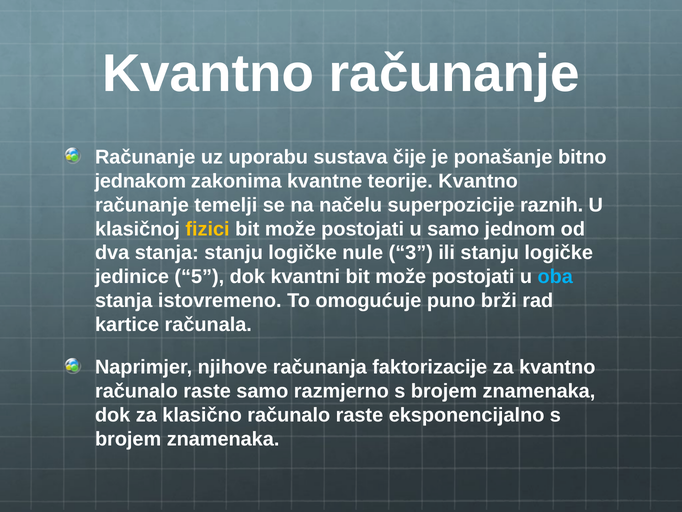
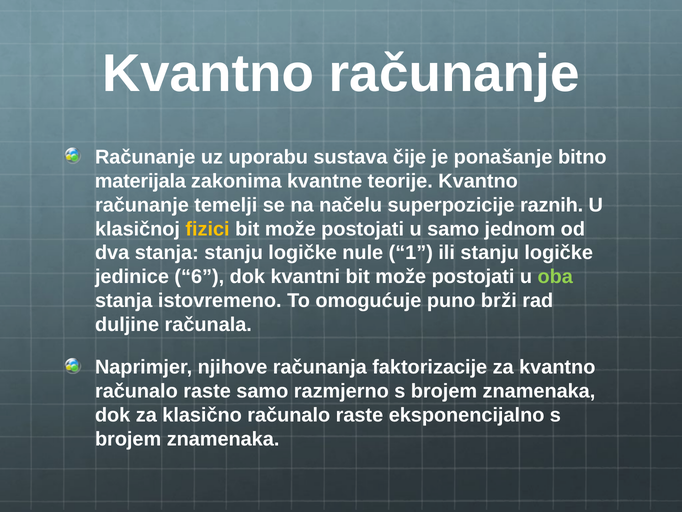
jednakom: jednakom -> materijala (140, 181)
3: 3 -> 1 (411, 253)
5: 5 -> 6 (199, 276)
oba colour: light blue -> light green (555, 276)
kartice: kartice -> duljine (127, 324)
